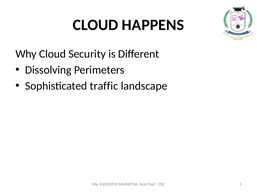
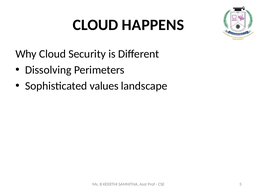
traffic: traffic -> values (104, 86)
